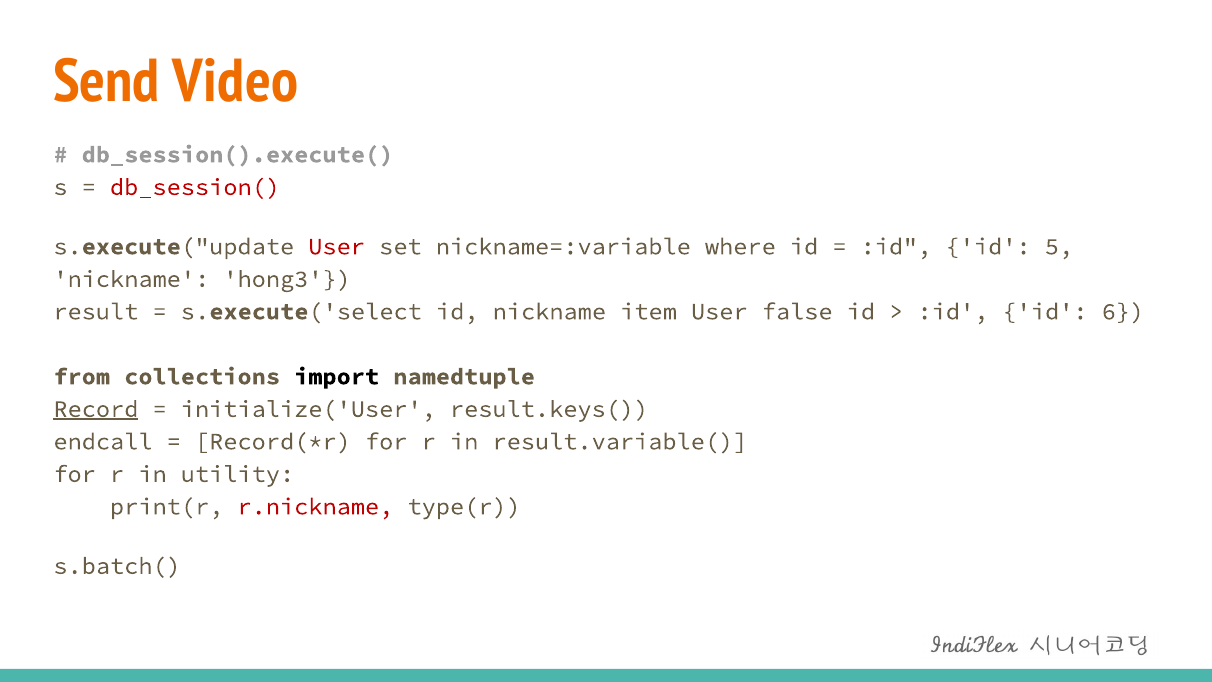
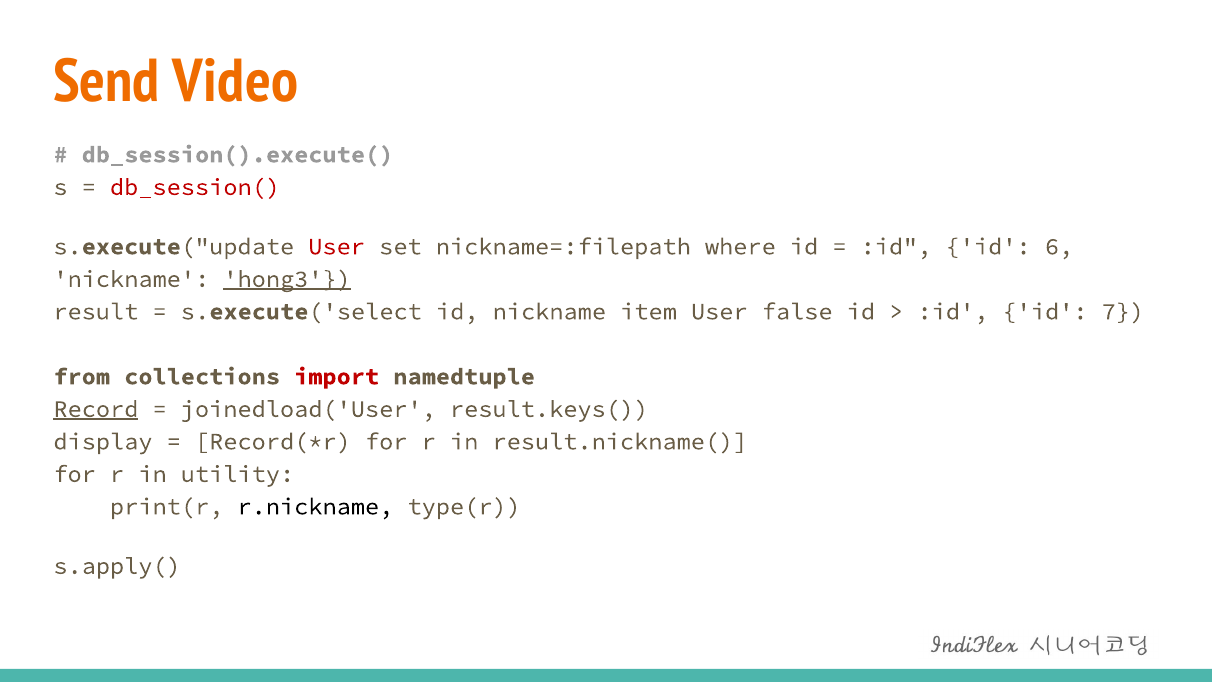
nickname=:variable: nickname=:variable -> nickname=:filepath (563, 246)
5: 5 -> 6 (1059, 246)
hong3 underline: none -> present (287, 279)
6: 6 -> 7 (1123, 311)
import colour: black -> red (337, 376)
initialize('User: initialize('User -> joinedload('User (308, 409)
endcall: endcall -> display (103, 441)
result.variable(: result.variable( -> result.nickname( (620, 441)
r.nickname colour: red -> black (315, 506)
s.batch(: s.batch( -> s.apply( (117, 566)
